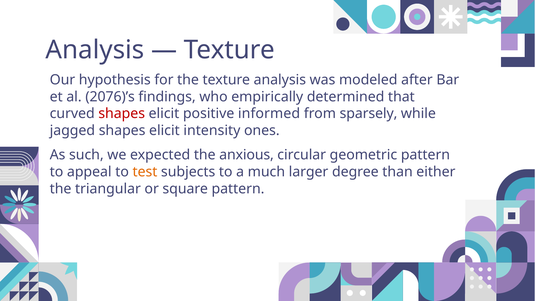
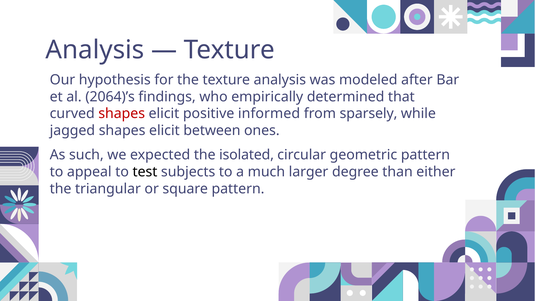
2076)’s: 2076)’s -> 2064)’s (110, 97)
intensity: intensity -> between (212, 131)
anxious: anxious -> isolated (247, 155)
test colour: orange -> black (145, 172)
